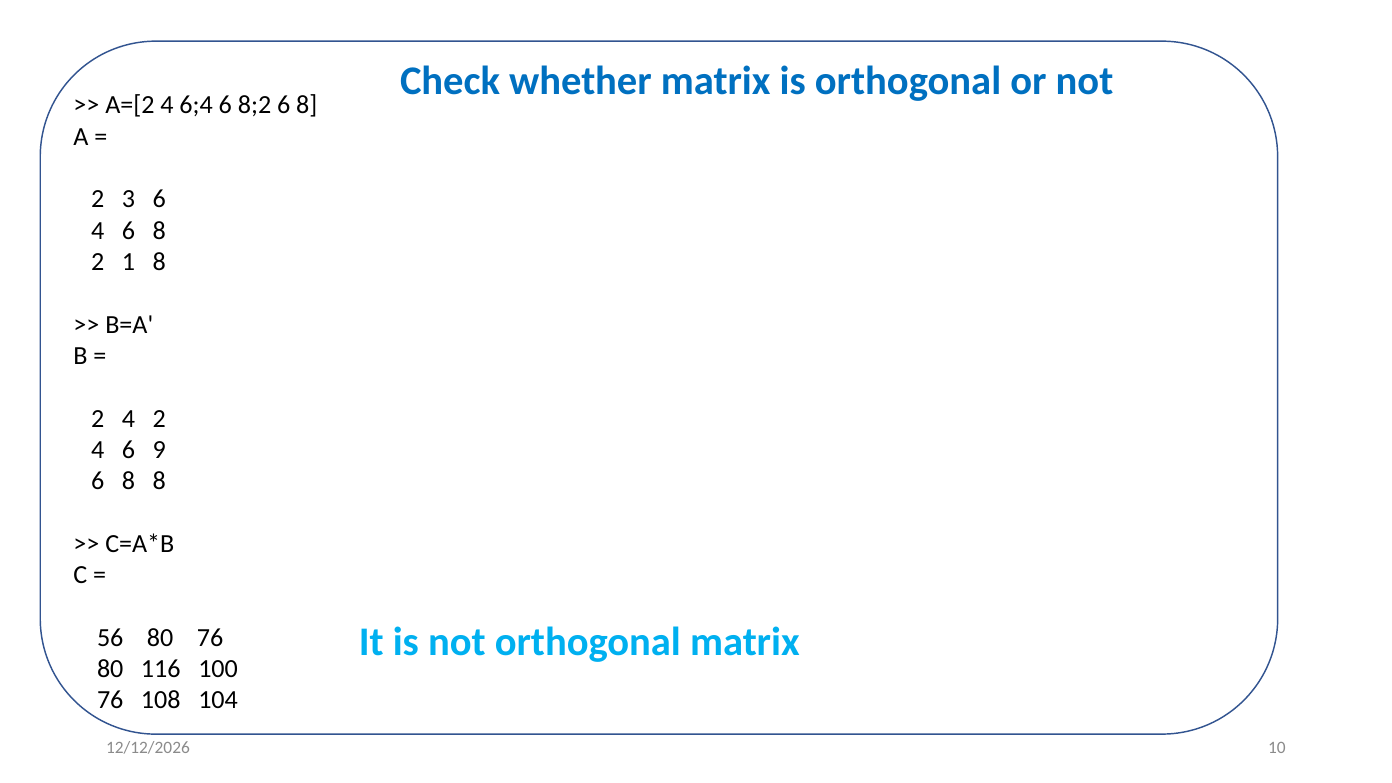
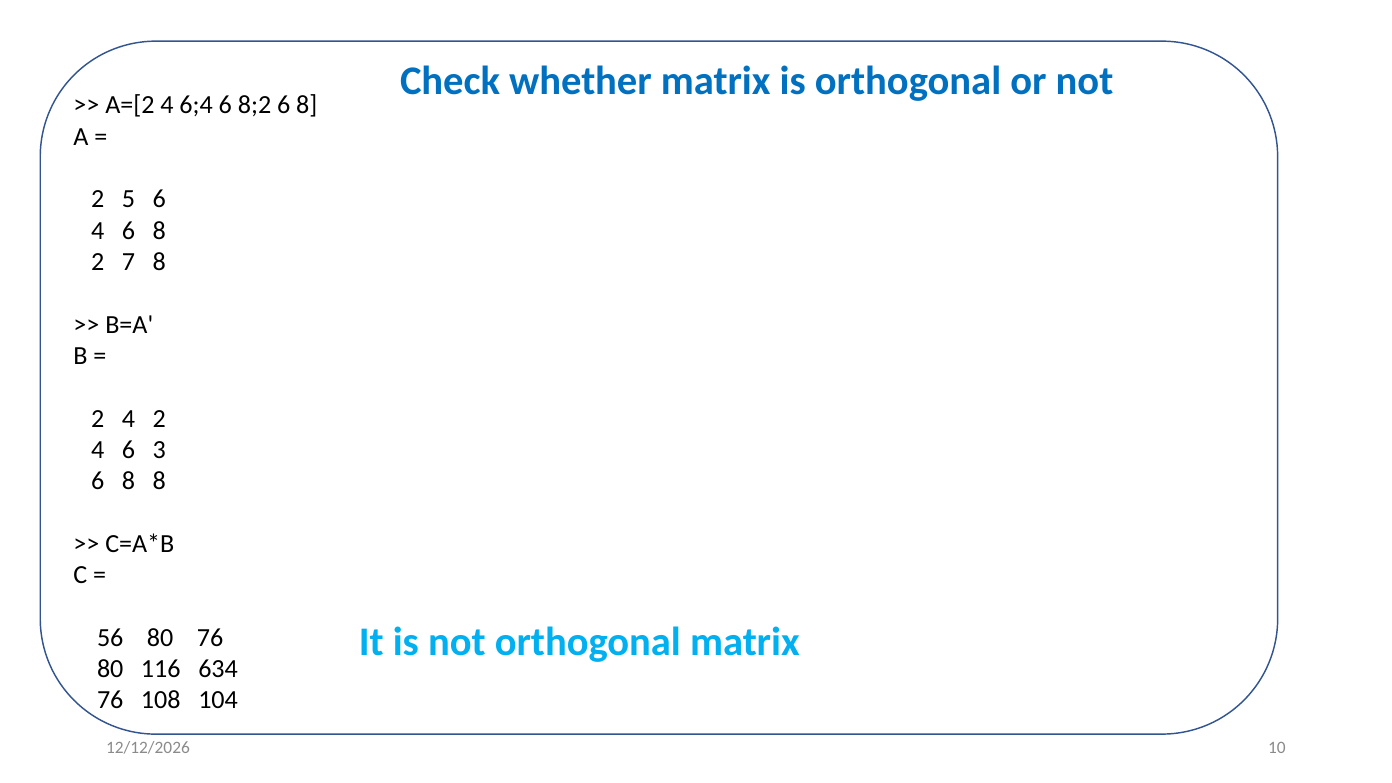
3: 3 -> 5 (128, 199)
1: 1 -> 7 (128, 262)
9: 9 -> 3 (159, 450)
100: 100 -> 634 (218, 669)
